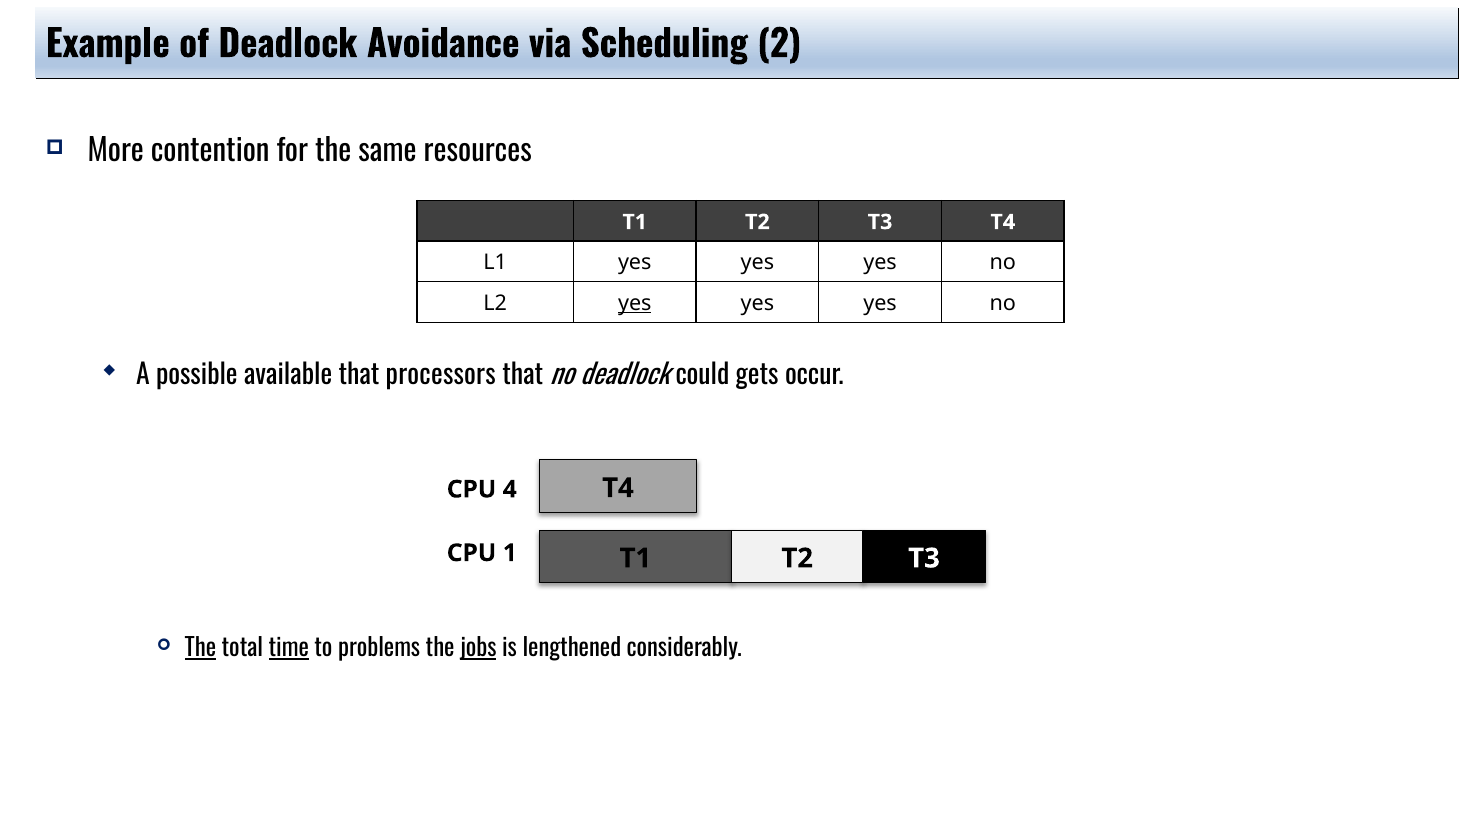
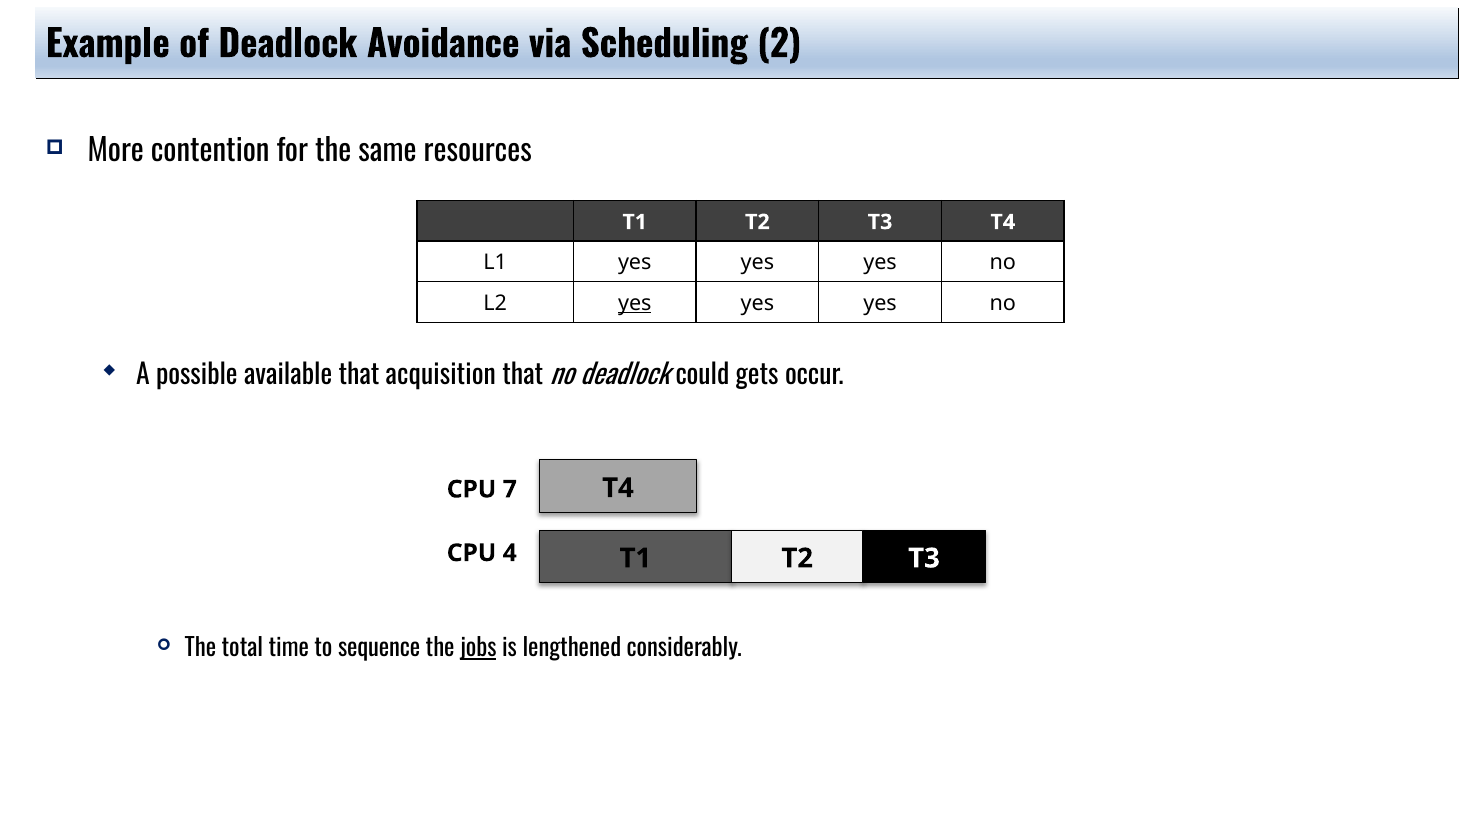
processors: processors -> acquisition (441, 375)
4: 4 -> 7 (510, 489)
1: 1 -> 4 (510, 553)
The underline: present -> none (200, 649)
time underline: present -> none (289, 649)
problems: problems -> sequence (379, 649)
